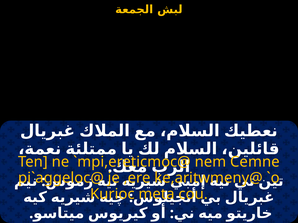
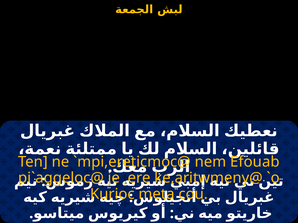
Cemne: Cemne -> Efouab (255, 162)
